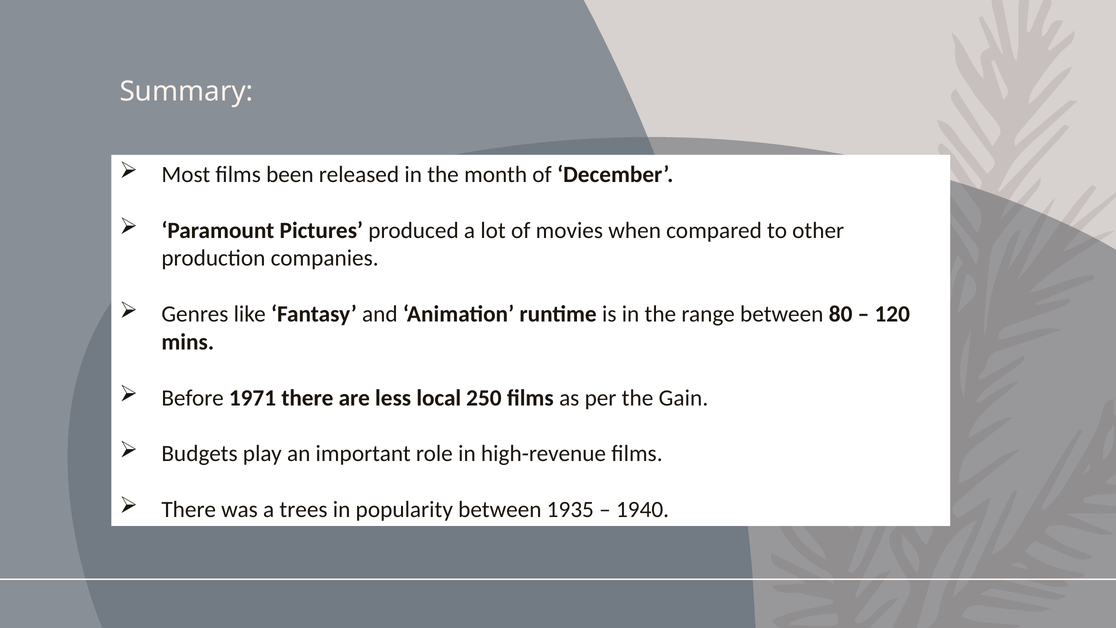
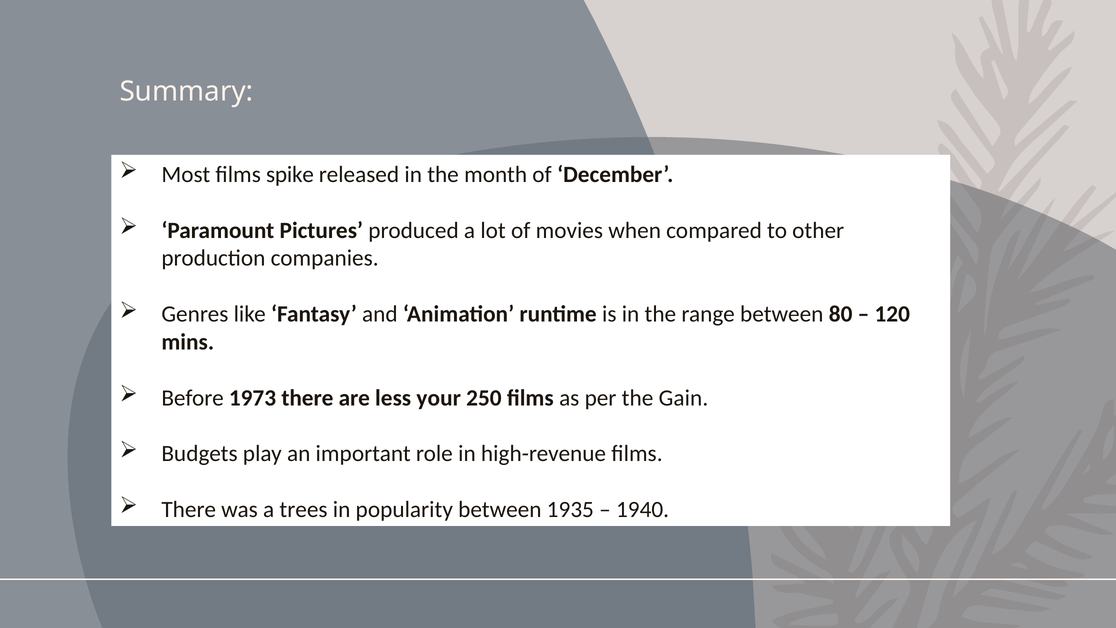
been: been -> spike (290, 174)
1971: 1971 -> 1973 (252, 398)
local: local -> your (439, 398)
